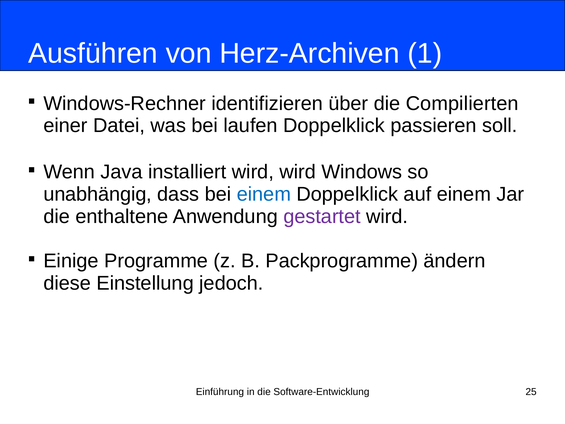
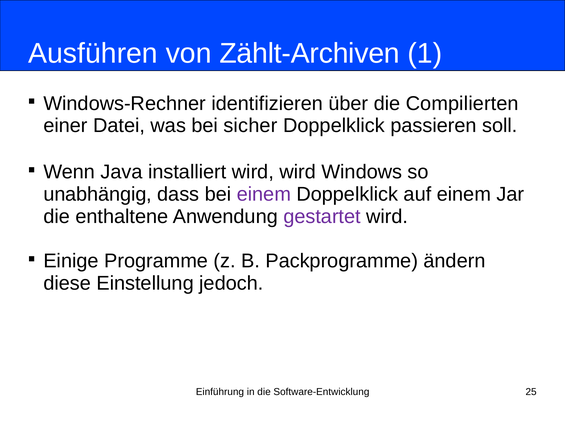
Herz-Archiven: Herz-Archiven -> Zählt-Archiven (310, 53)
laufen: laufen -> sicher (250, 126)
einem colour: blue -> purple (264, 194)
